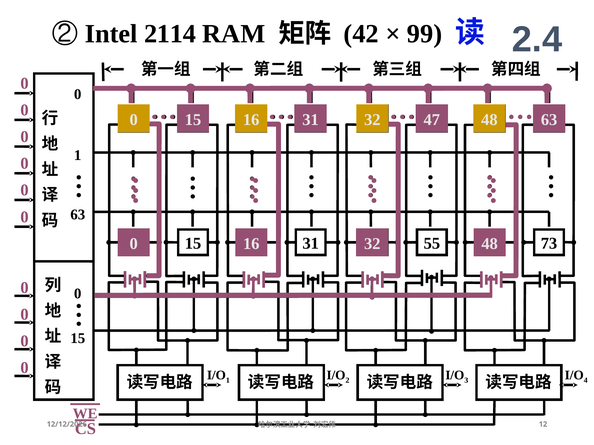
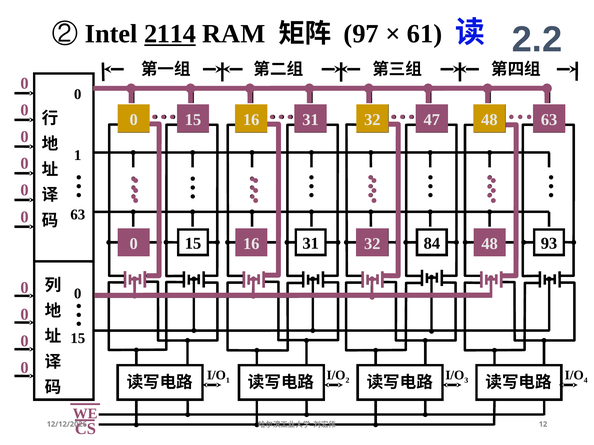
2.4: 2.4 -> 2.2 (537, 40)
2114 underline: none -> present (170, 34)
42: 42 -> 97 (361, 34)
99: 99 -> 61 (425, 34)
55: 55 -> 84 (432, 244)
73: 73 -> 93 (549, 244)
